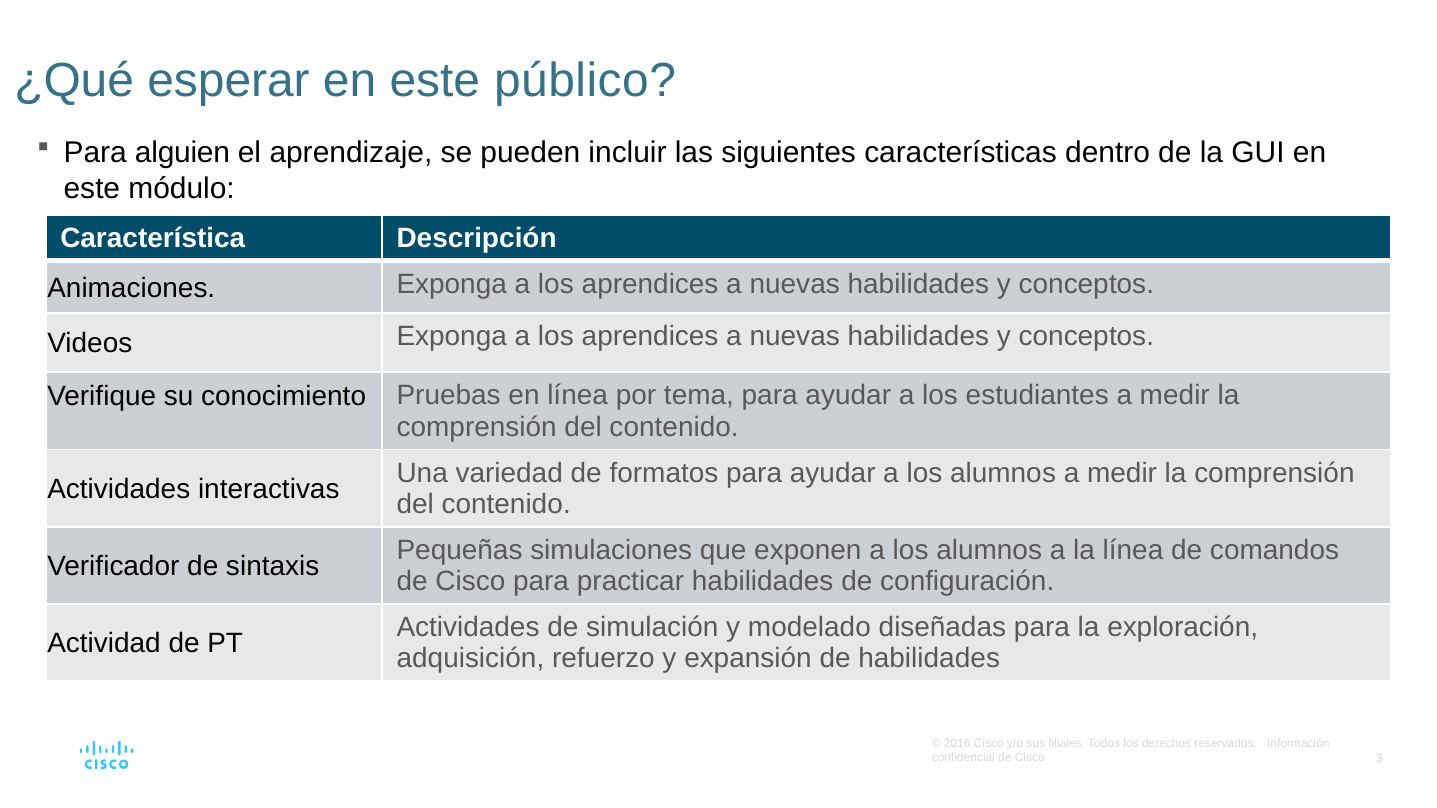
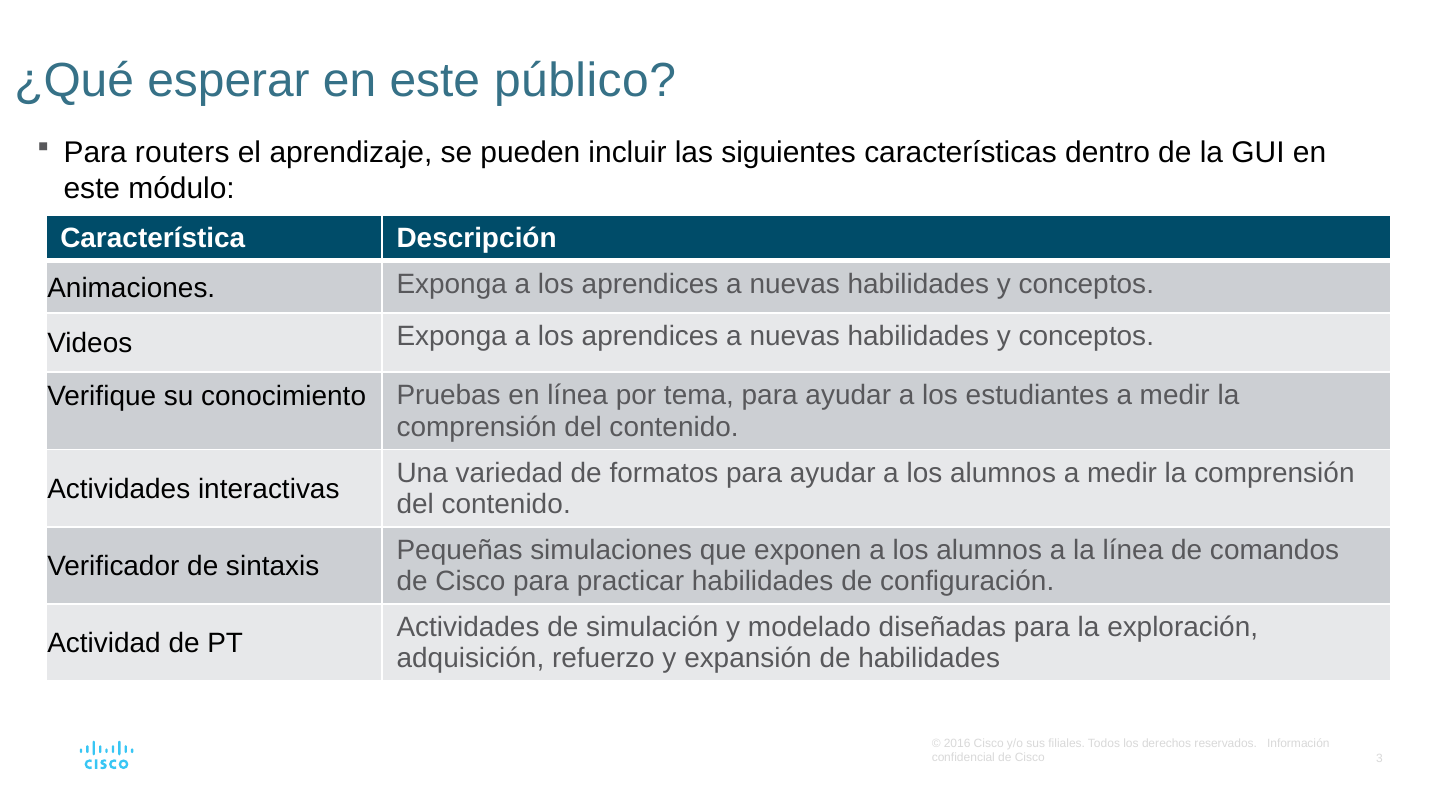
alguien: alguien -> routers (182, 153)
